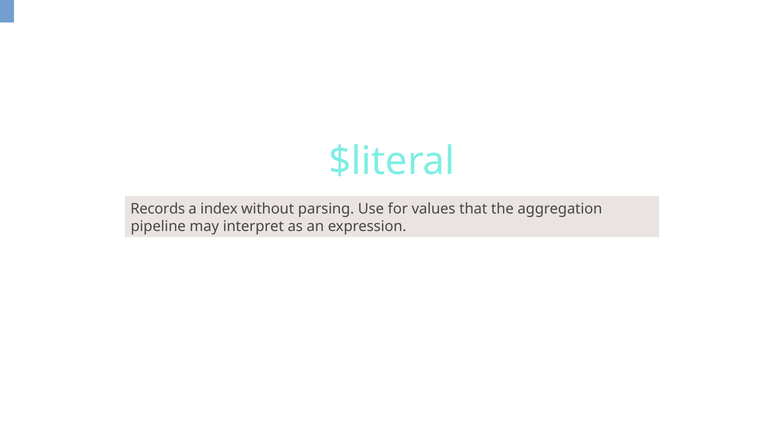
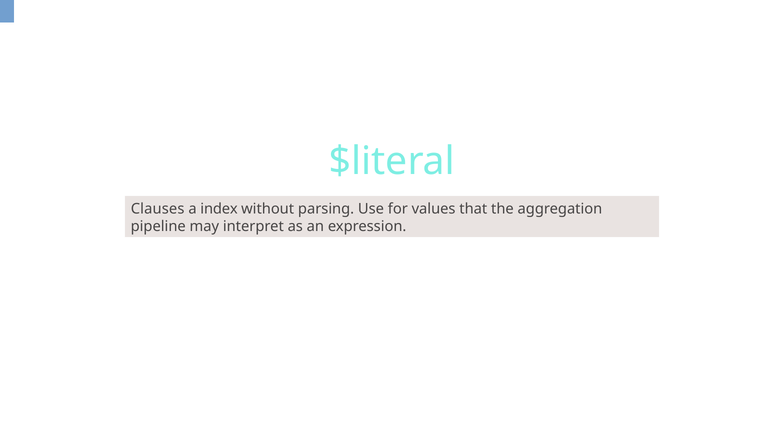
Records: Records -> Clauses (158, 209)
